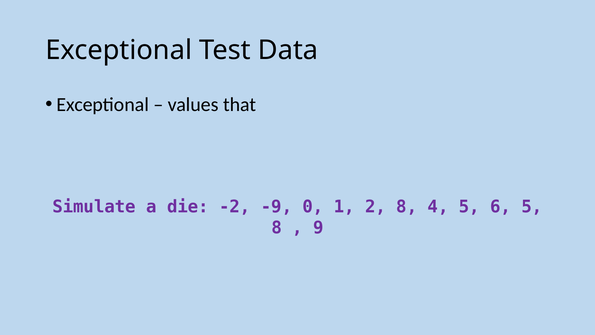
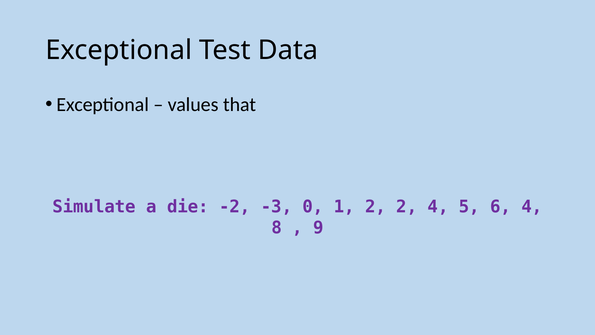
-9: -9 -> -3 (276, 207)
2 8: 8 -> 2 (407, 207)
6 5: 5 -> 4 (532, 207)
